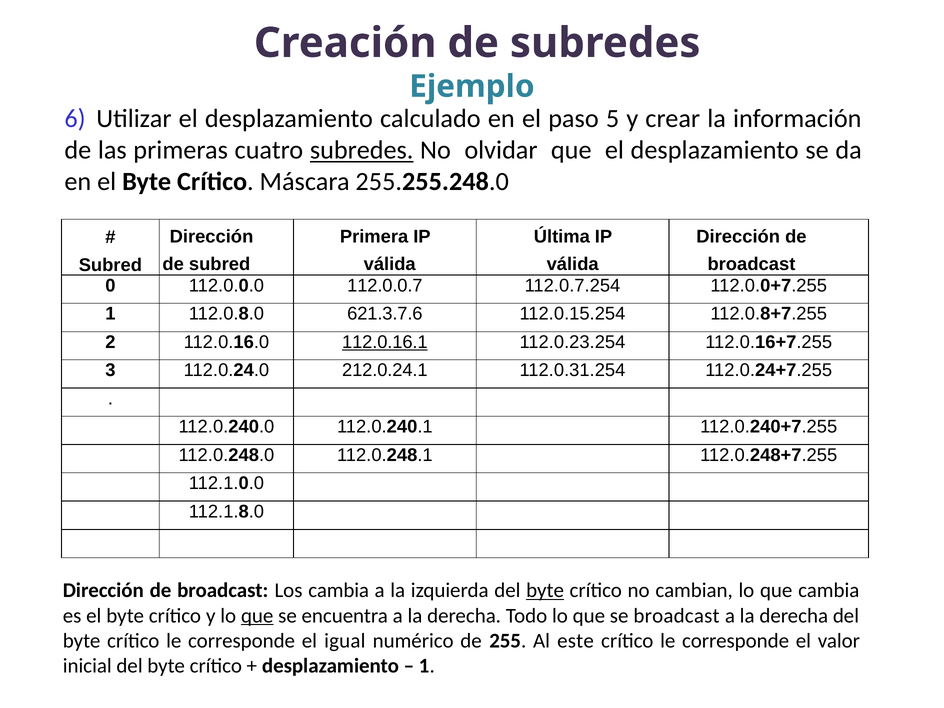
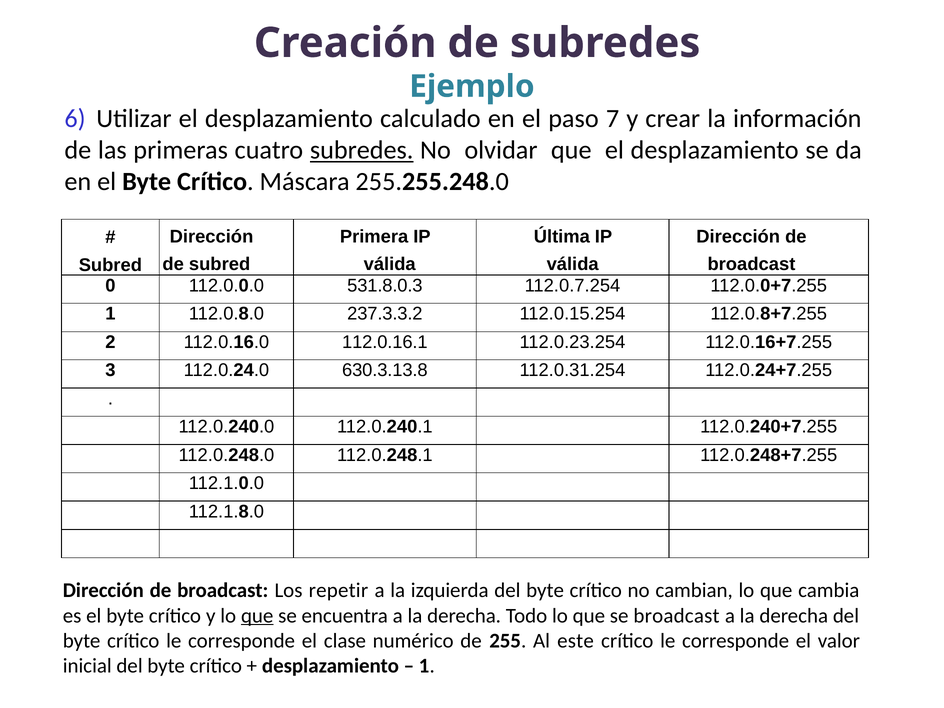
5: 5 -> 7 (613, 119)
112.0.0.7: 112.0.0.7 -> 531.8.0.3 (385, 286)
621.3.7.6: 621.3.7.6 -> 237.3.3.2 (385, 314)
112.0.16.1 underline: present -> none (385, 342)
212.0.24.1: 212.0.24.1 -> 630.3.13.8 (385, 370)
Los cambia: cambia -> repetir (338, 590)
byte underline: present -> none (545, 590)
igual: igual -> clase (345, 641)
